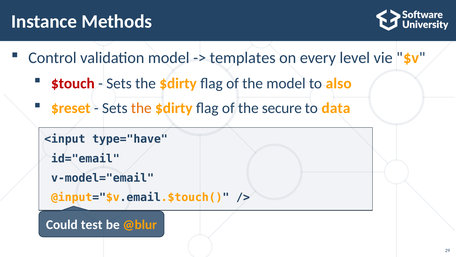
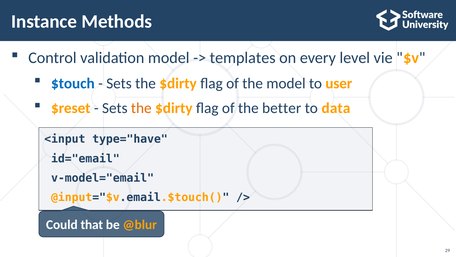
$touch colour: red -> blue (73, 83)
also: also -> user (339, 83)
secure: secure -> better (282, 108)
test: test -> that (92, 224)
